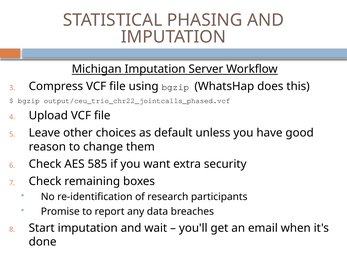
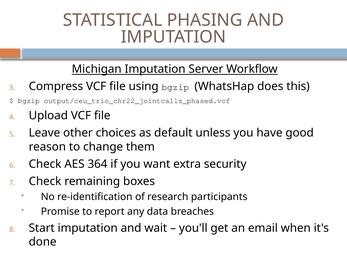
585: 585 -> 364 (97, 164)
